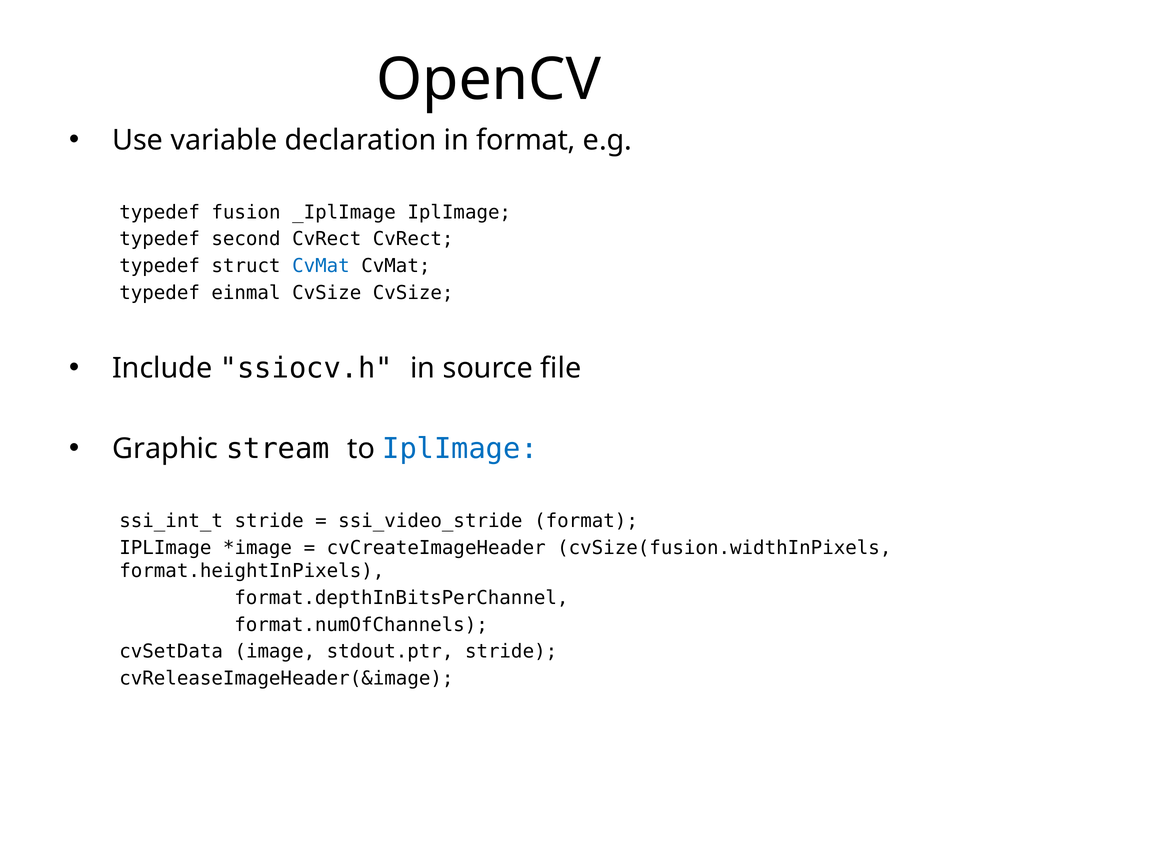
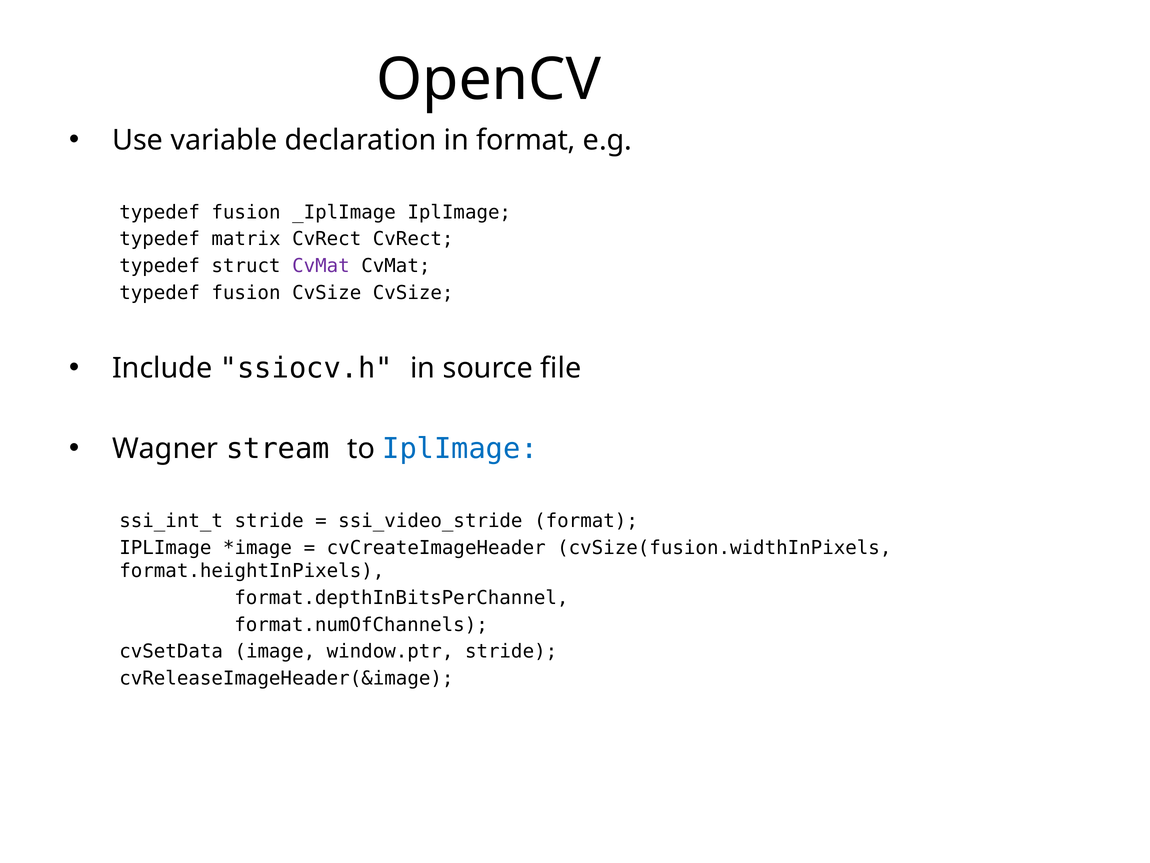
second: second -> matrix (246, 239)
CvMat colour: blue -> purple (321, 266)
einmal: einmal -> fusion (246, 293)
Graphic: Graphic -> Wagner (165, 449)
stdout.ptr: stdout.ptr -> window.ptr (390, 651)
